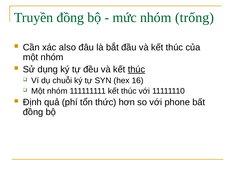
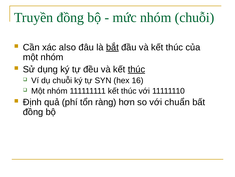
nhóm trống: trống -> chuỗi (195, 18)
bắt underline: none -> present (112, 47)
thức: thức -> ràng (106, 102)
phone: phone -> chuẩn (177, 102)
